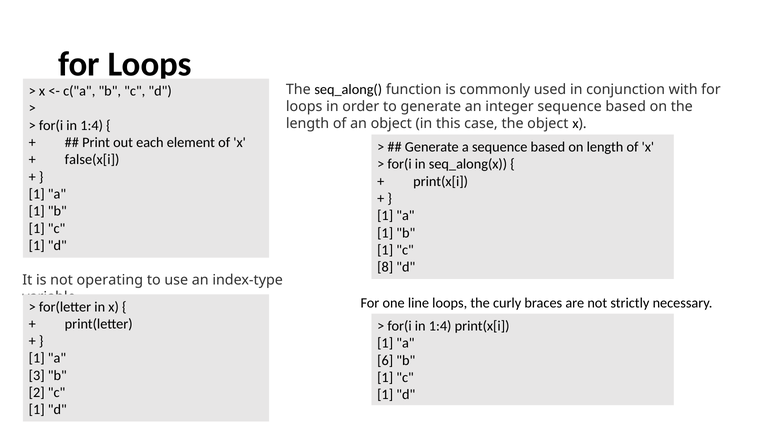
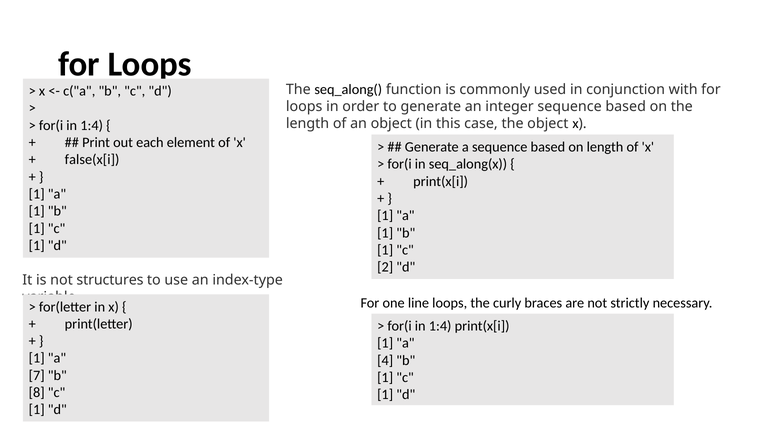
8: 8 -> 2 (385, 267)
operating: operating -> structures (110, 280)
6: 6 -> 4 (385, 360)
3: 3 -> 7 (37, 375)
2: 2 -> 8 (37, 392)
